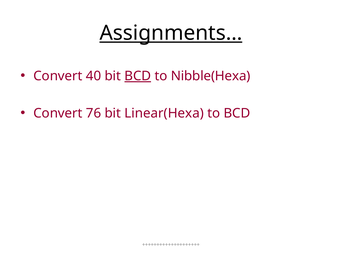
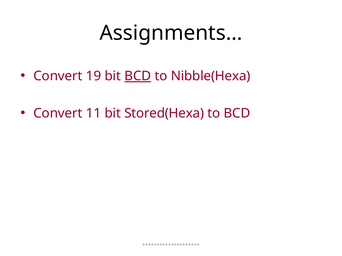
Assignments… underline: present -> none (171, 33)
40: 40 -> 19 (94, 76)
76: 76 -> 11 (94, 113)
Linear(Hexa: Linear(Hexa -> Stored(Hexa (164, 113)
